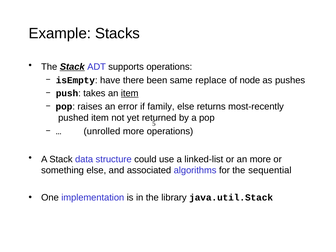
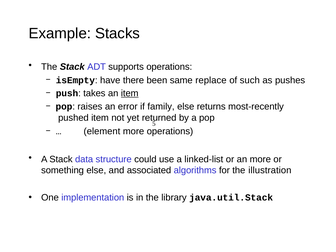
Stack underline: present -> none (72, 67)
node: node -> such (250, 80)
unrolled: unrolled -> element (102, 131)
sequential: sequential -> illustration (270, 170)
